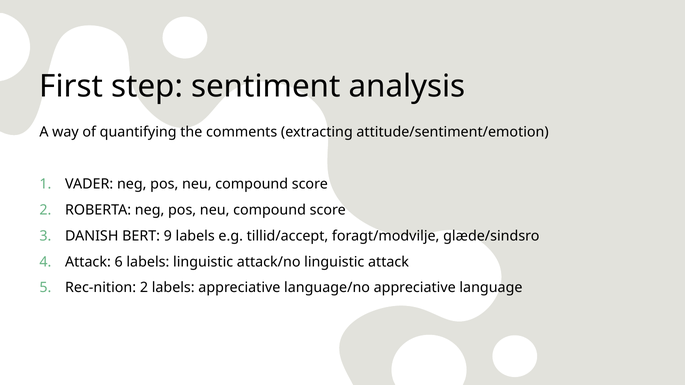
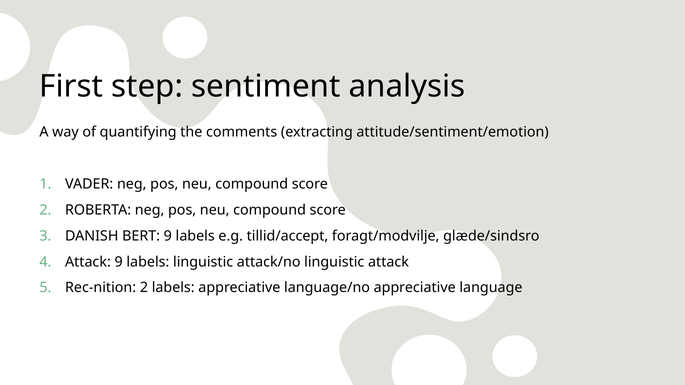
Attack 6: 6 -> 9 (119, 262)
